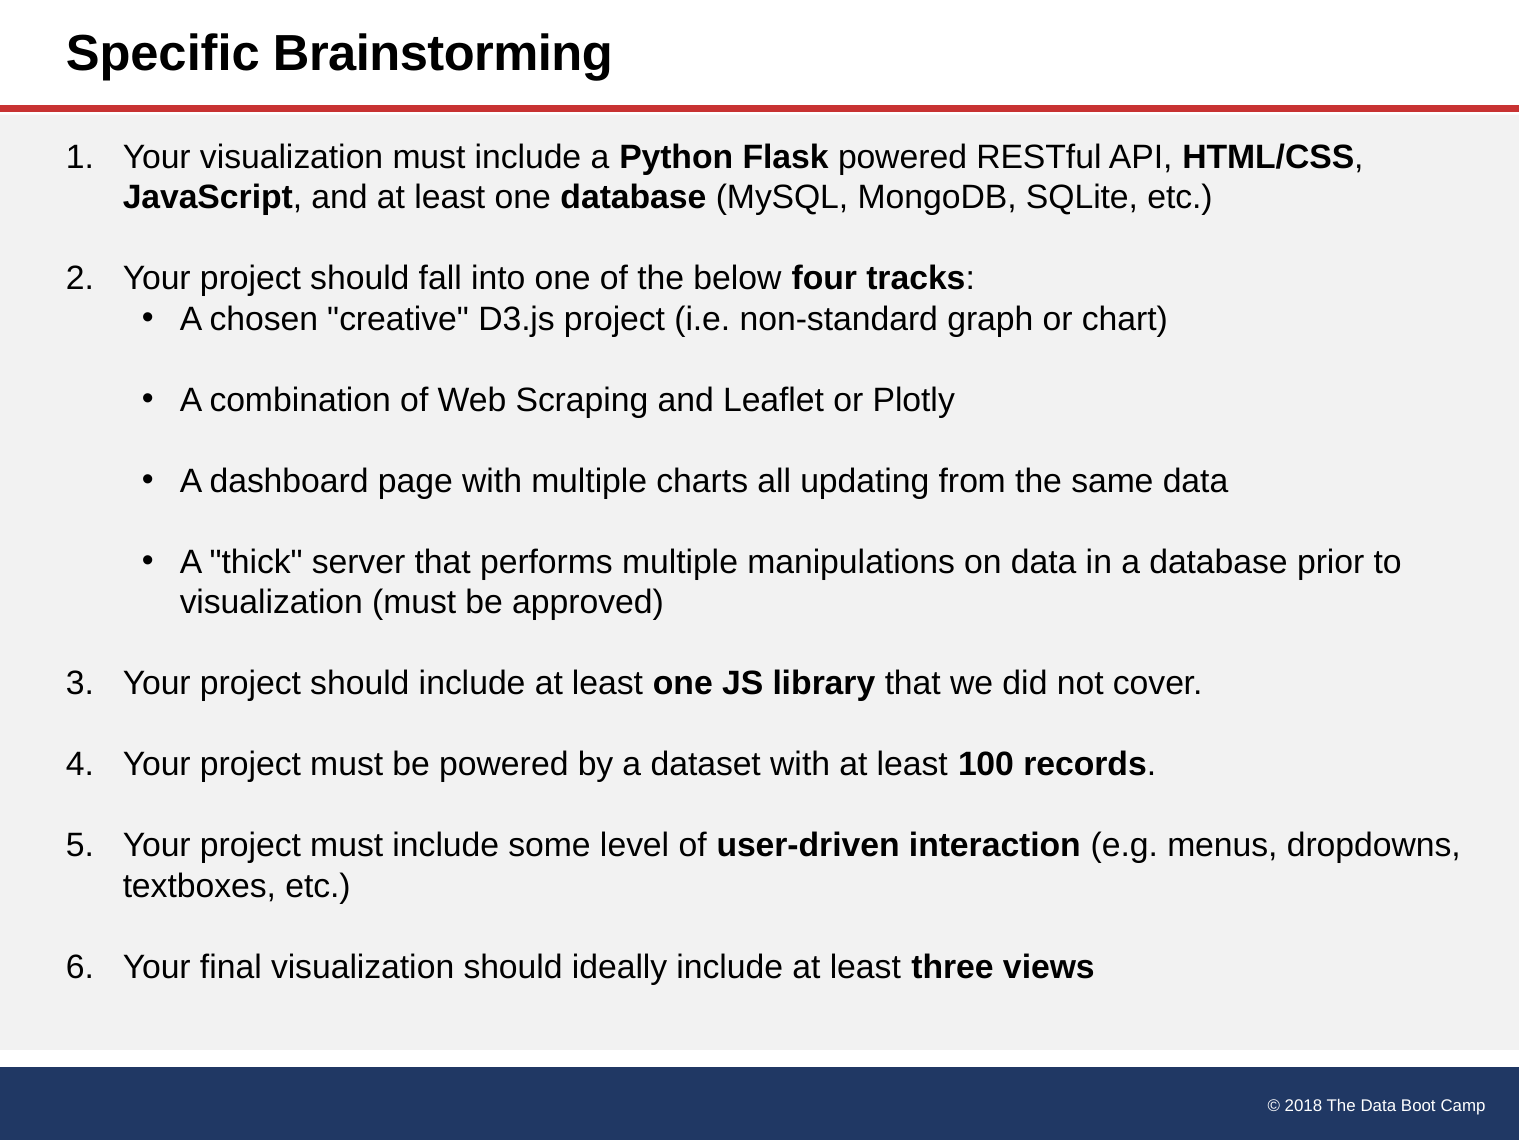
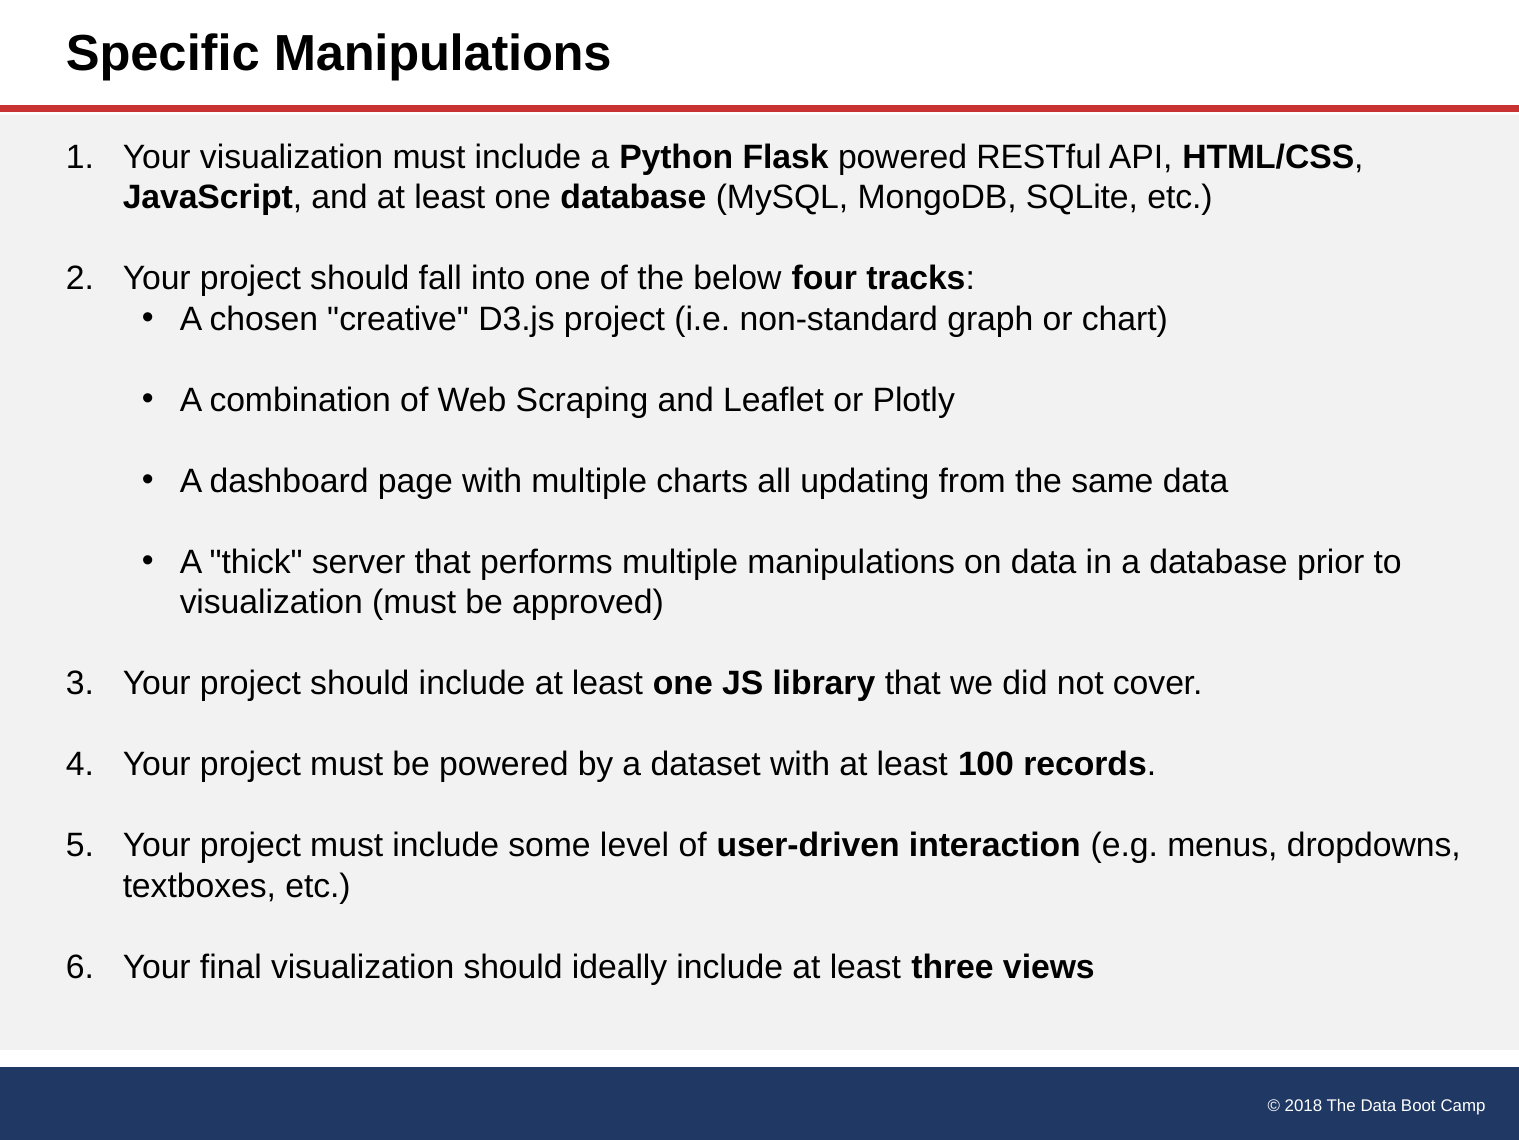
Specific Brainstorming: Brainstorming -> Manipulations (443, 54)
